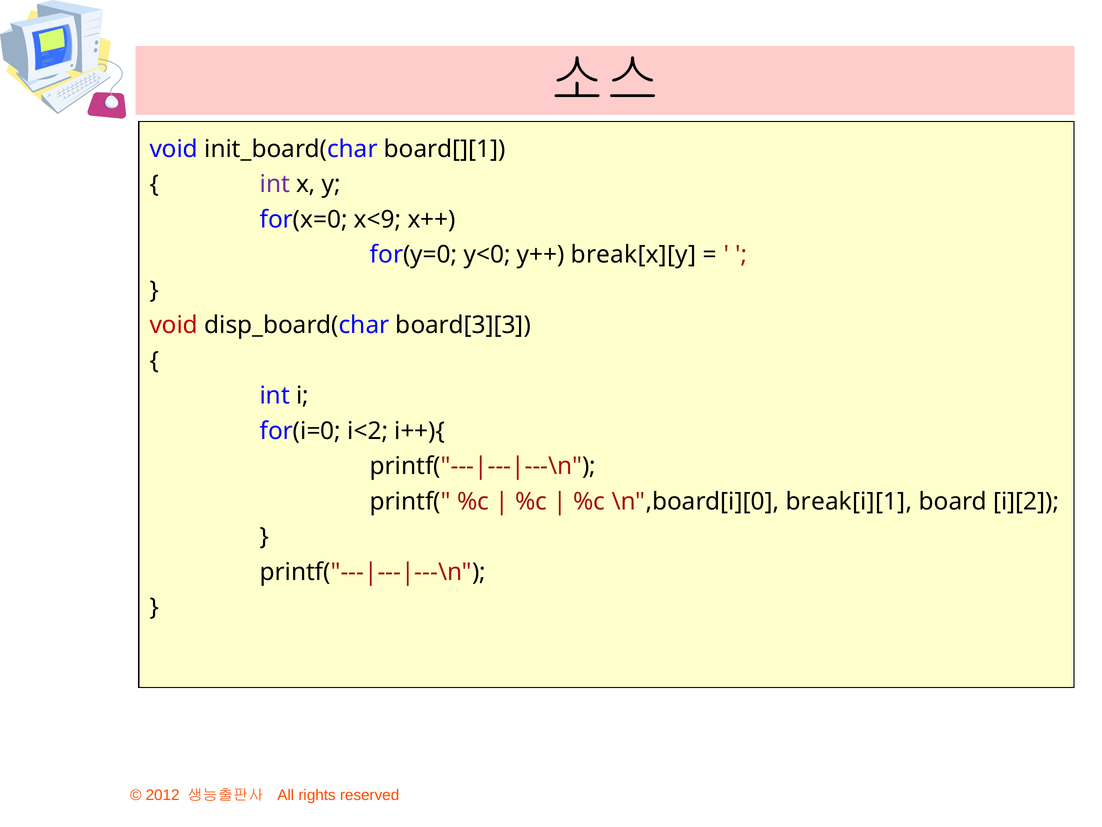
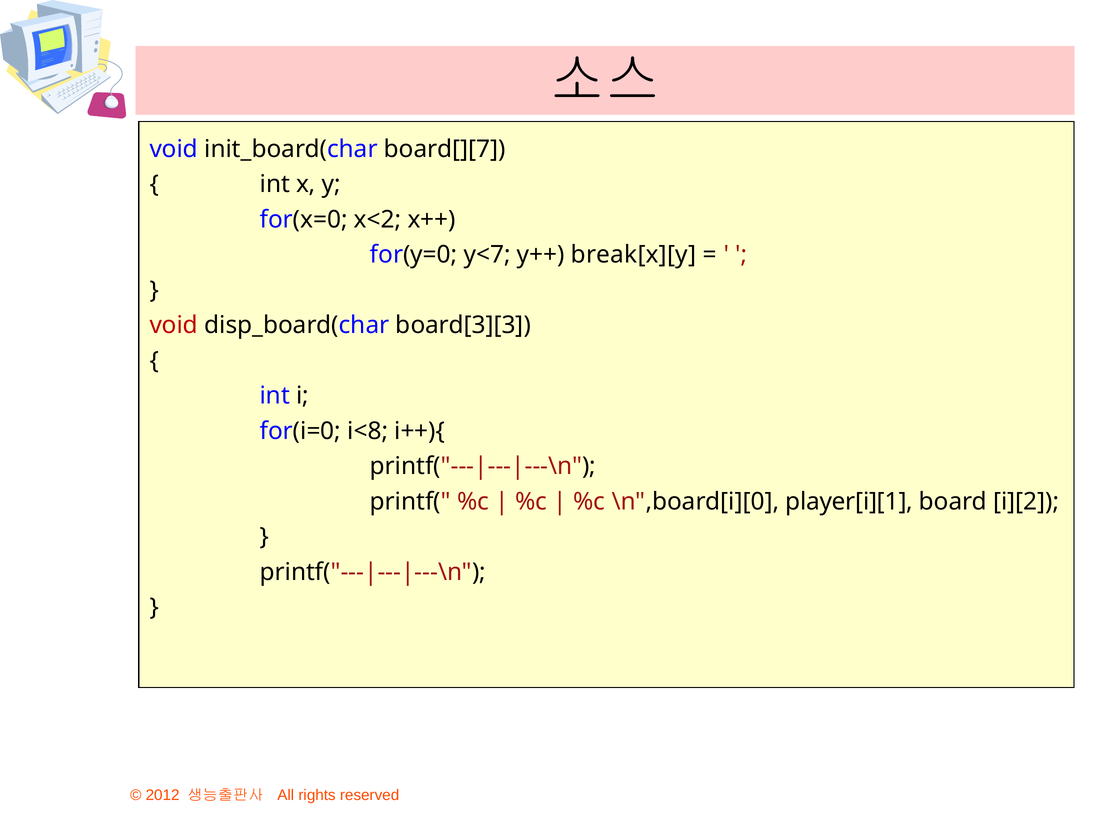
board[][1: board[][1 -> board[][7 (445, 149)
int colour: purple -> black (275, 184)
x<9: x<9 -> x<2 (378, 219)
y<0: y<0 -> y<7 (487, 255)
i<2: i<2 -> i<8 (368, 431)
break[i][1: break[i][1 -> player[i][1 (849, 501)
